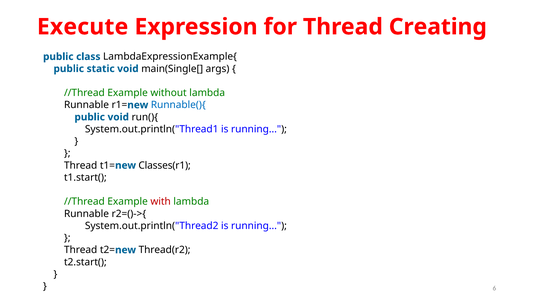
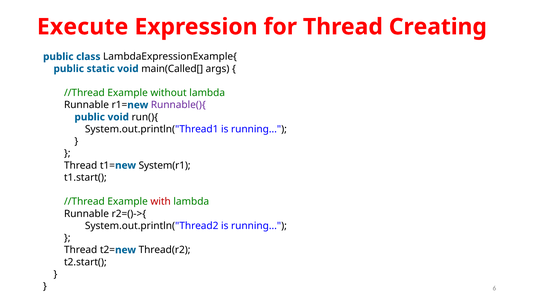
main(Single[: main(Single[ -> main(Called[ (172, 69)
Runnable(){ colour: blue -> purple (178, 105)
Classes(r1: Classes(r1 -> System(r1 (165, 165)
